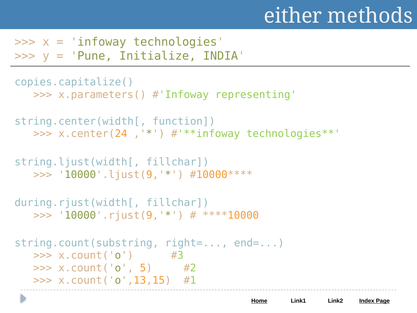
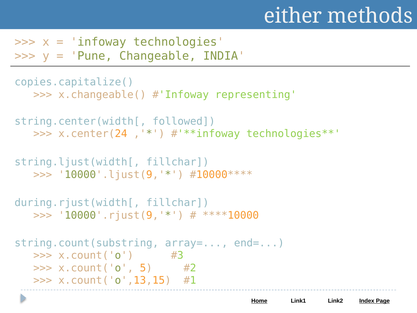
Initialize: Initialize -> Changeable (158, 56)
x.parameters(: x.parameters( -> x.changeable( (102, 95)
function: function -> followed (184, 121)
right=: right= -> array= (196, 243)
